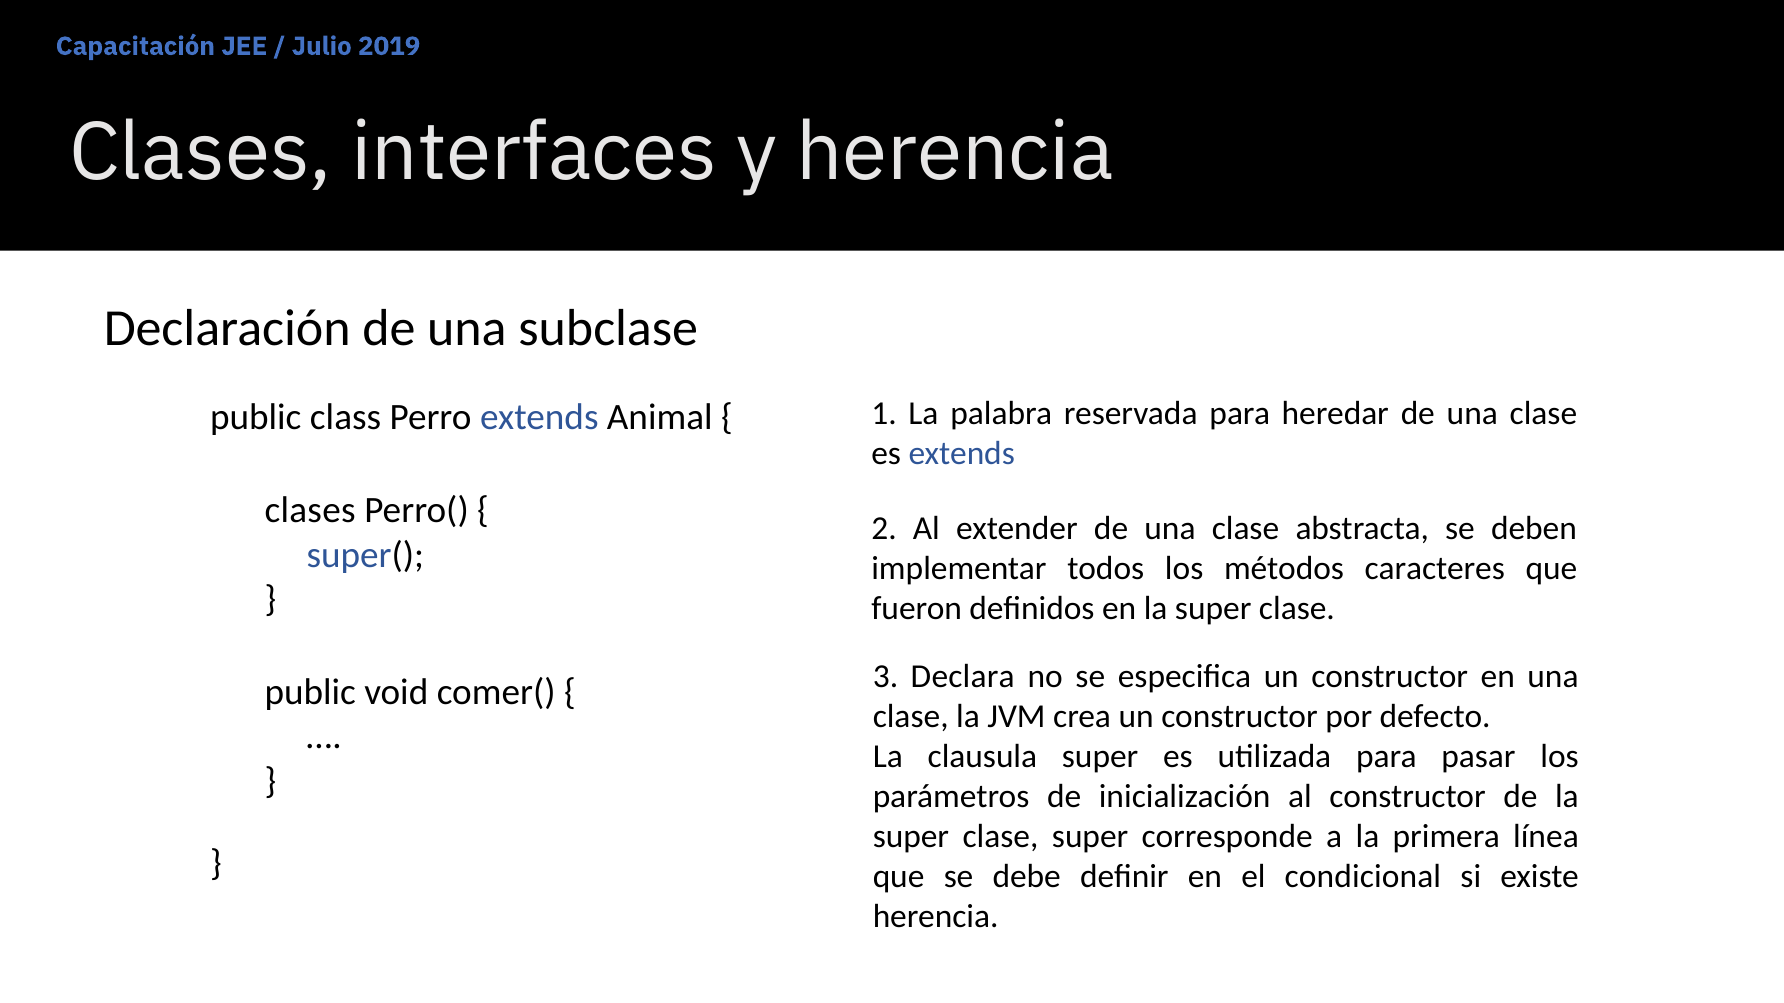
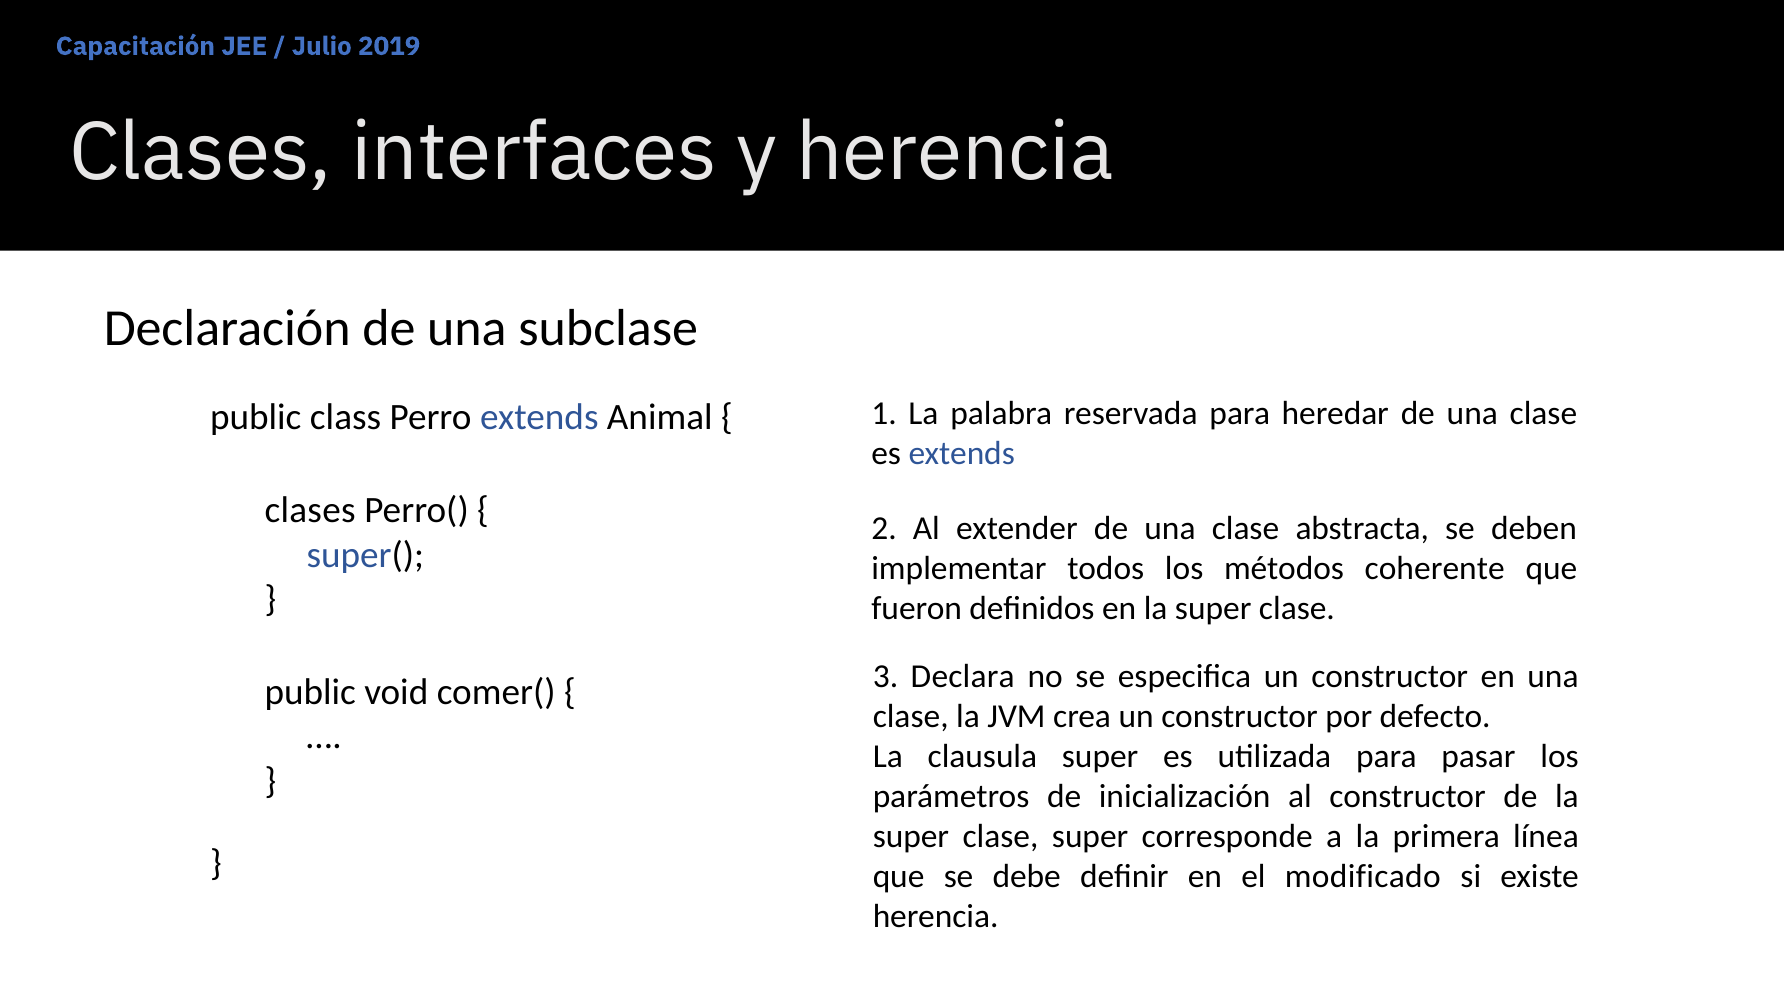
caracteres: caracteres -> coherente (1435, 569)
condicional: condicional -> modificado (1363, 877)
